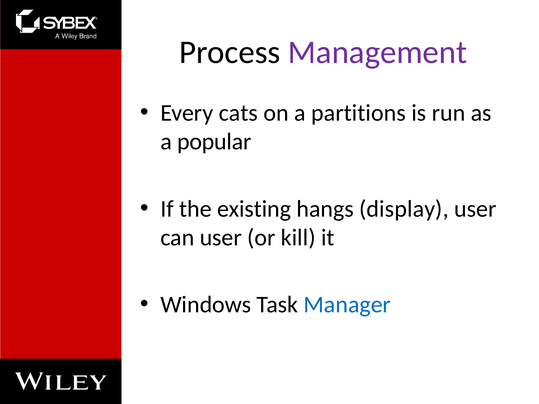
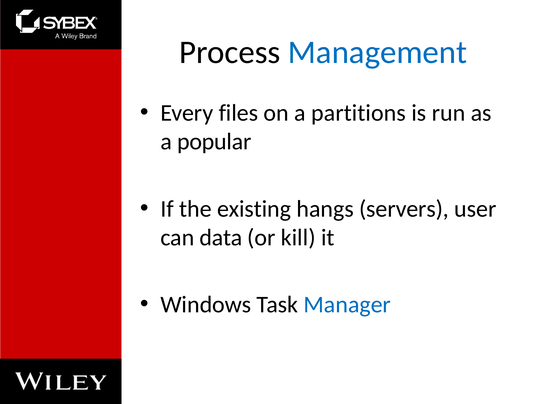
Management colour: purple -> blue (378, 52)
cats: cats -> files (238, 113)
display: display -> servers (404, 209)
can user: user -> data (221, 238)
